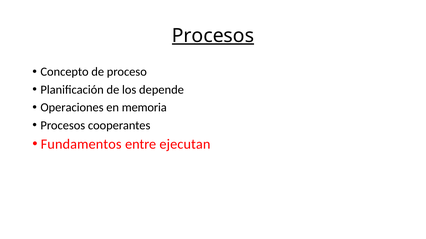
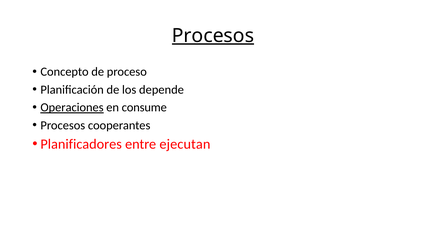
Operaciones underline: none -> present (72, 108)
memoria: memoria -> consume (144, 108)
Fundamentos: Fundamentos -> Planificadores (81, 144)
